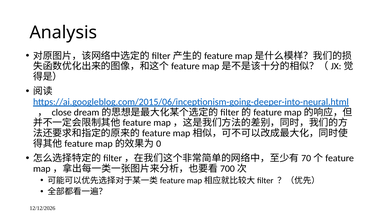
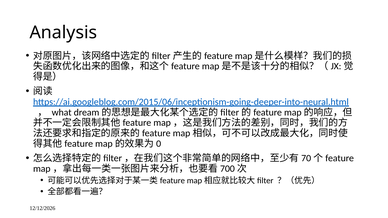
close: close -> what (62, 112)
